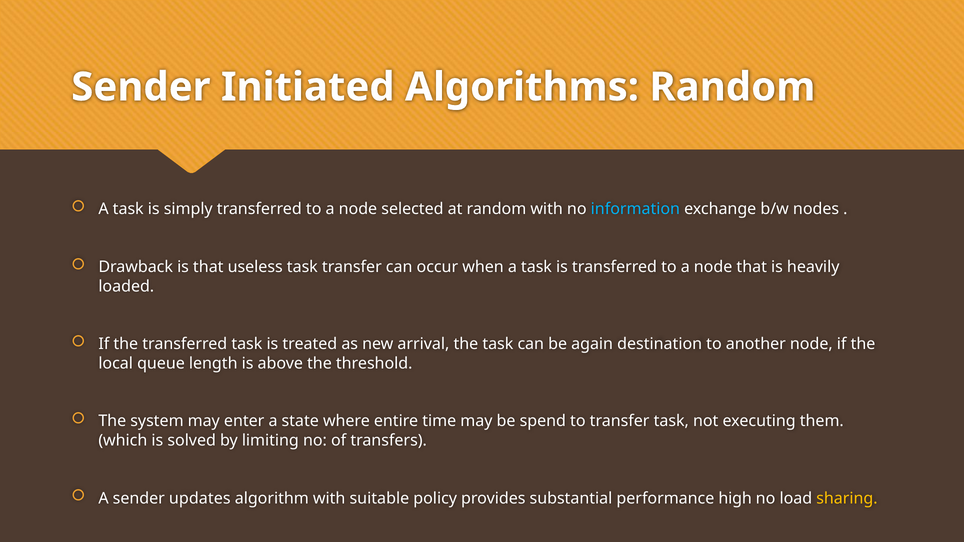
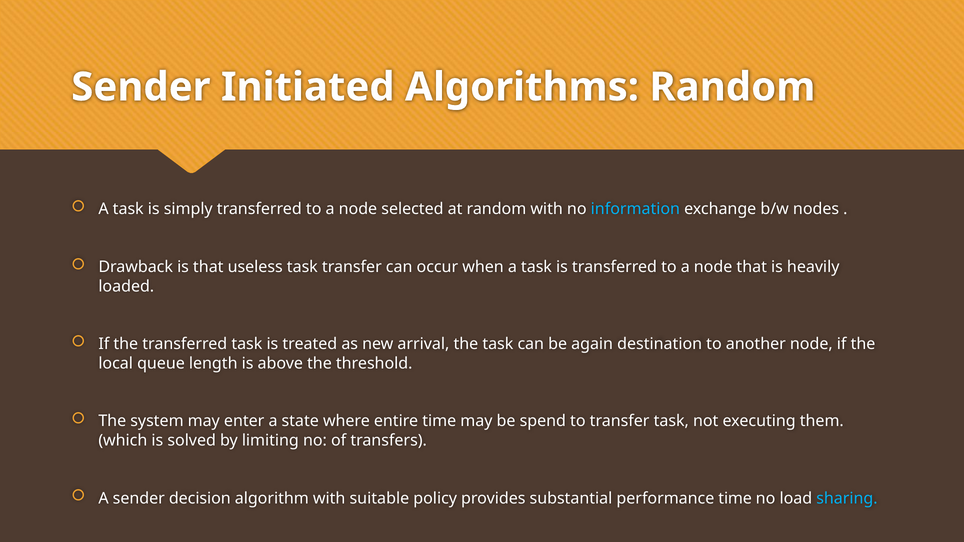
updates: updates -> decision (200, 498)
performance high: high -> time (735, 498)
sharing colour: yellow -> light blue (847, 498)
